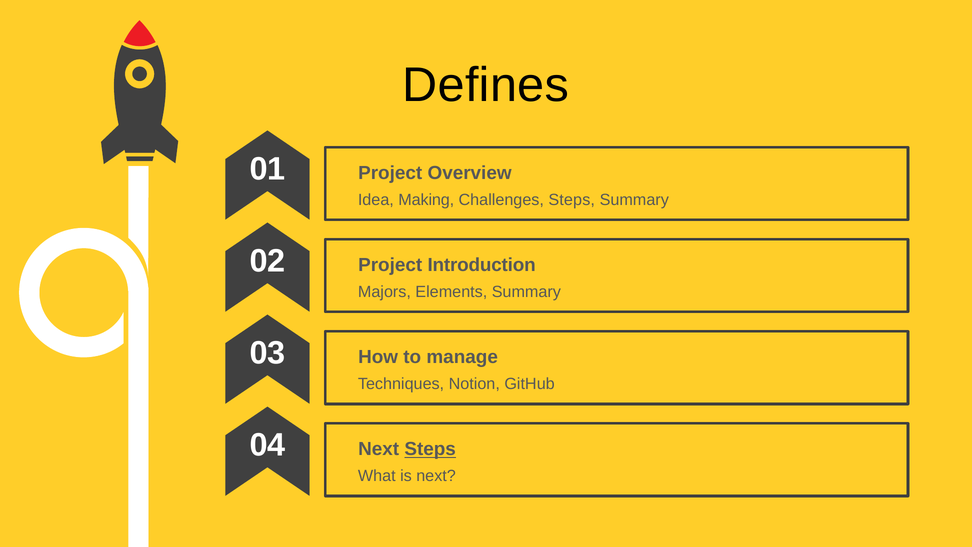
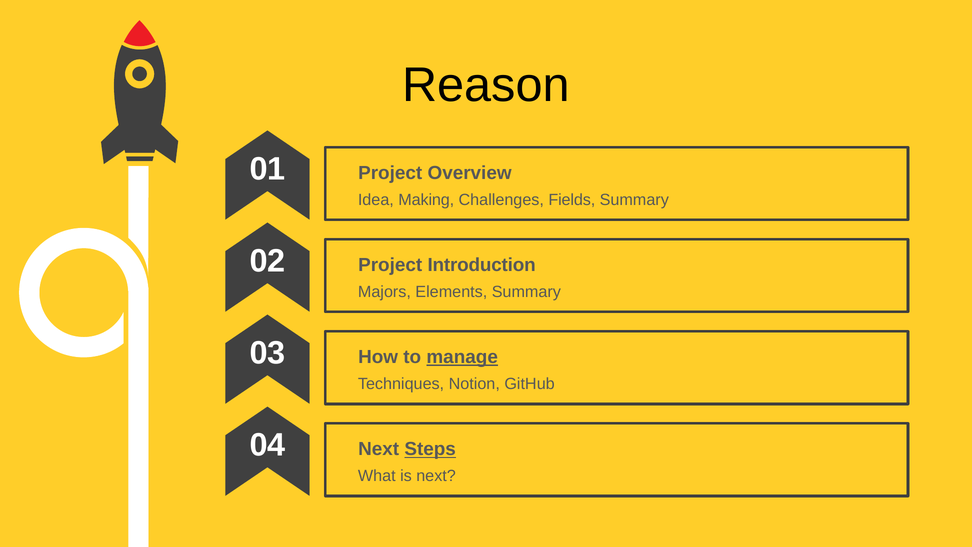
Defines: Defines -> Reason (486, 85)
Challenges Steps: Steps -> Fields (572, 200)
manage underline: none -> present (462, 357)
